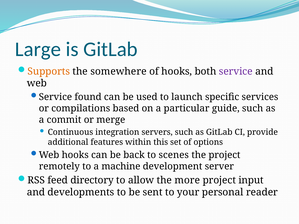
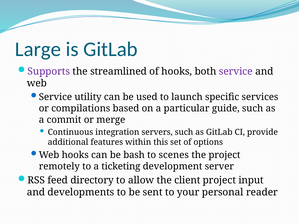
Supports colour: orange -> purple (49, 71)
somewhere: somewhere -> streamlined (119, 71)
found: found -> utility (88, 97)
back: back -> bash (134, 155)
machine: machine -> ticketing (121, 167)
more: more -> client (187, 180)
